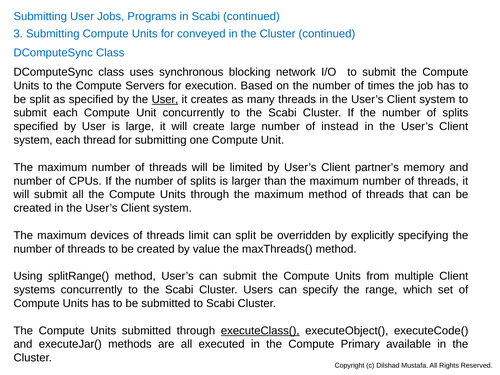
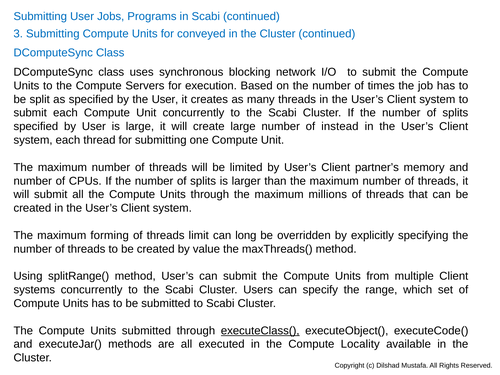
User underline: present -> none (165, 99)
maximum method: method -> millions (328, 195)
devices: devices -> forming (110, 235)
can split: split -> long (246, 235)
Primary: Primary -> Locality (360, 344)
